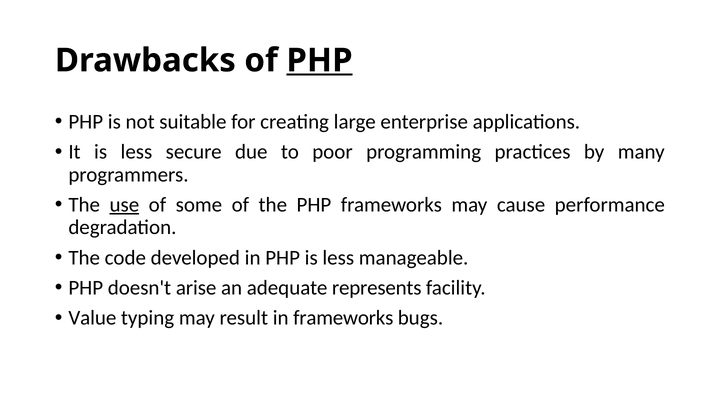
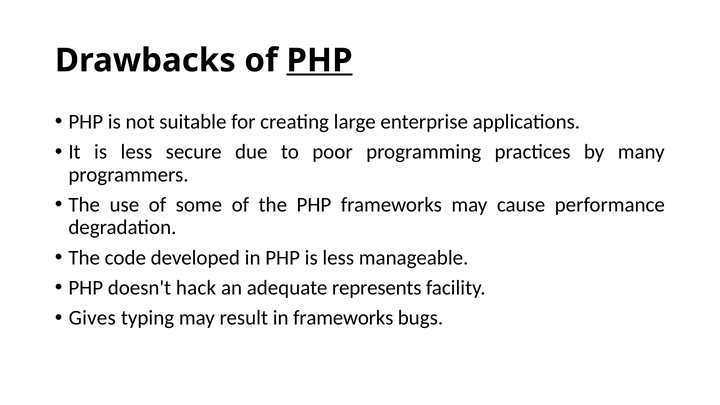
use underline: present -> none (124, 205)
arise: arise -> hack (196, 288)
Value: Value -> Gives (92, 318)
